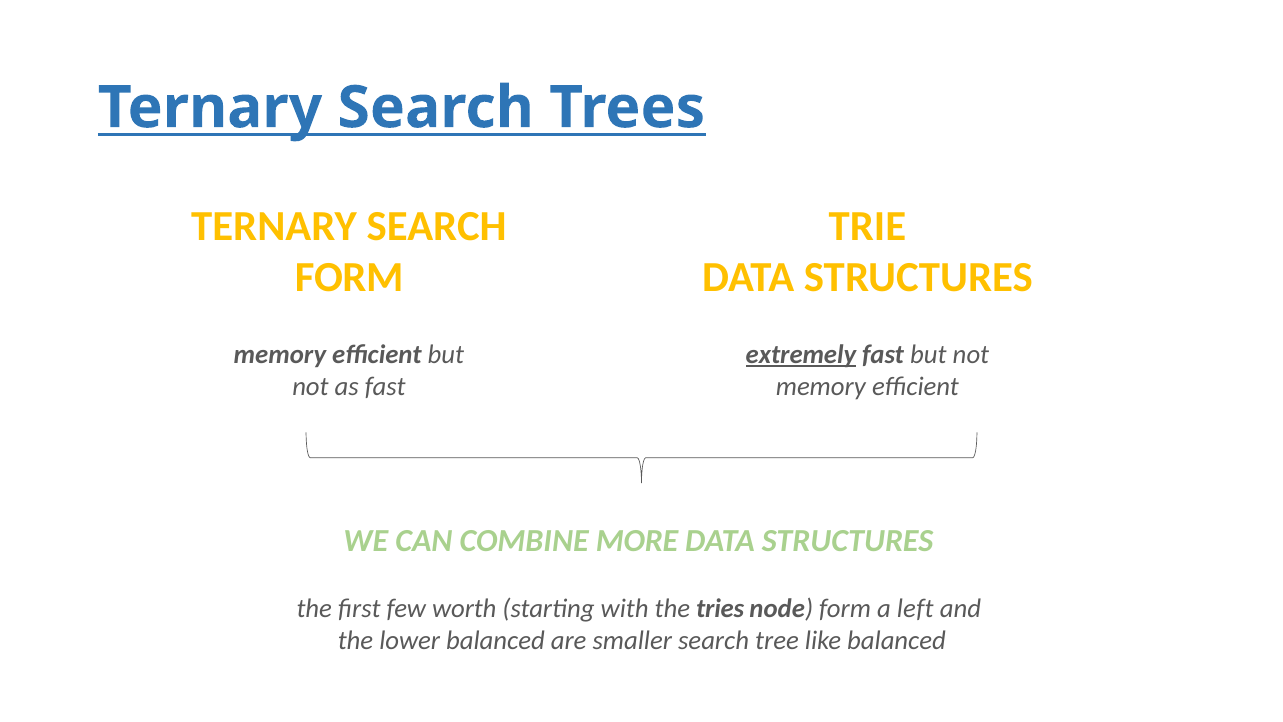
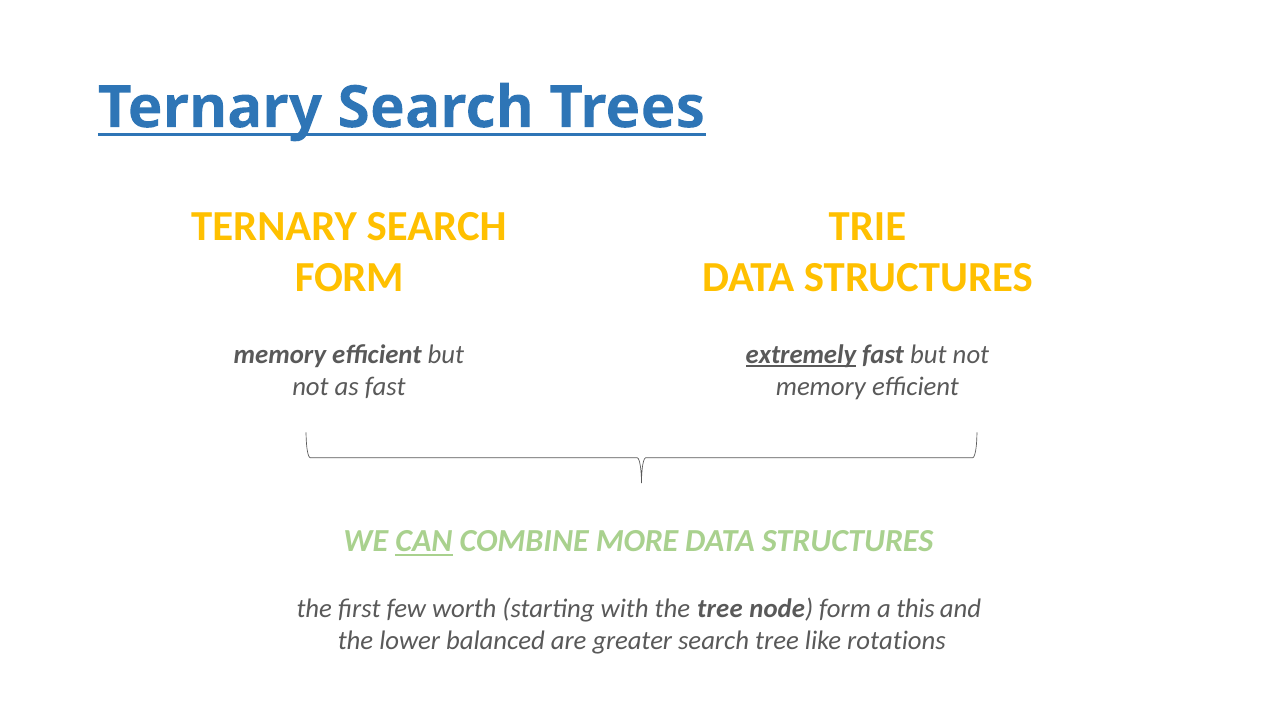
CAN underline: none -> present (424, 541)
the tries: tries -> tree (720, 608)
left: left -> this (915, 608)
smaller: smaller -> greater (632, 640)
like balanced: balanced -> rotations (897, 640)
